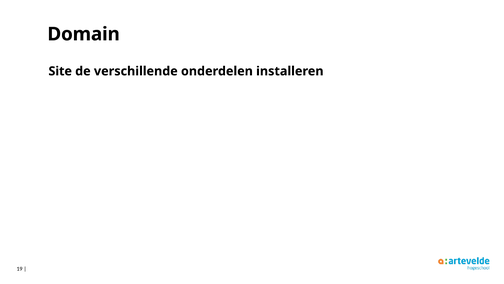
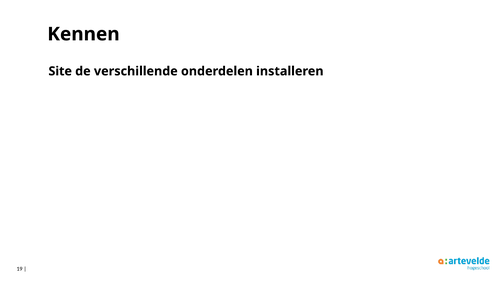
Domain: Domain -> Kennen (83, 34)
